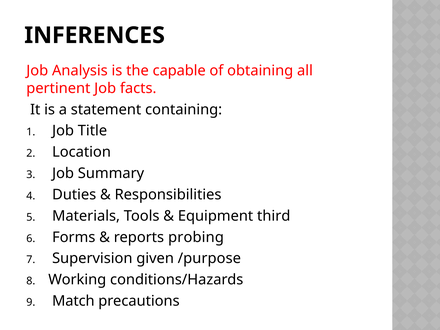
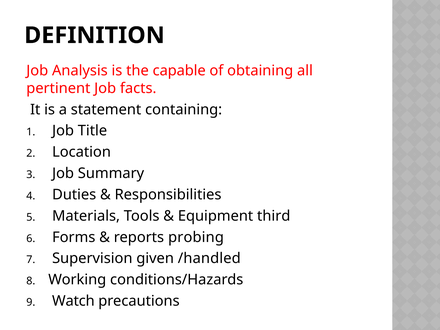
INFERENCES: INFERENCES -> DEFINITION (94, 35)
/purpose: /purpose -> /handled (209, 258)
Match: Match -> Watch (73, 301)
